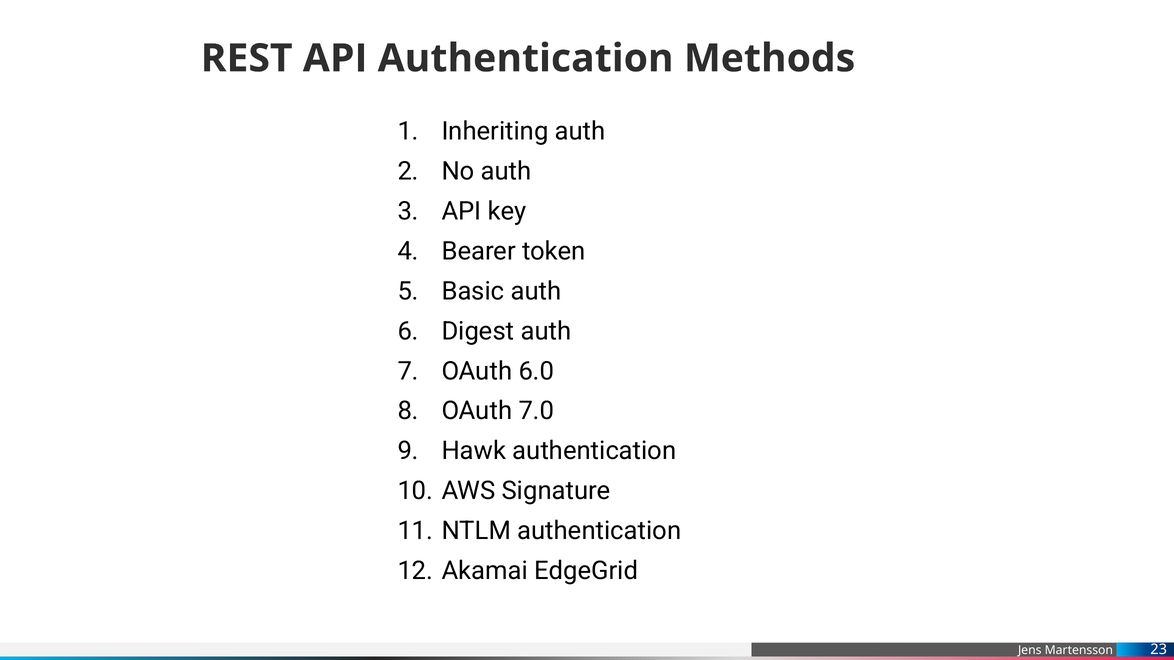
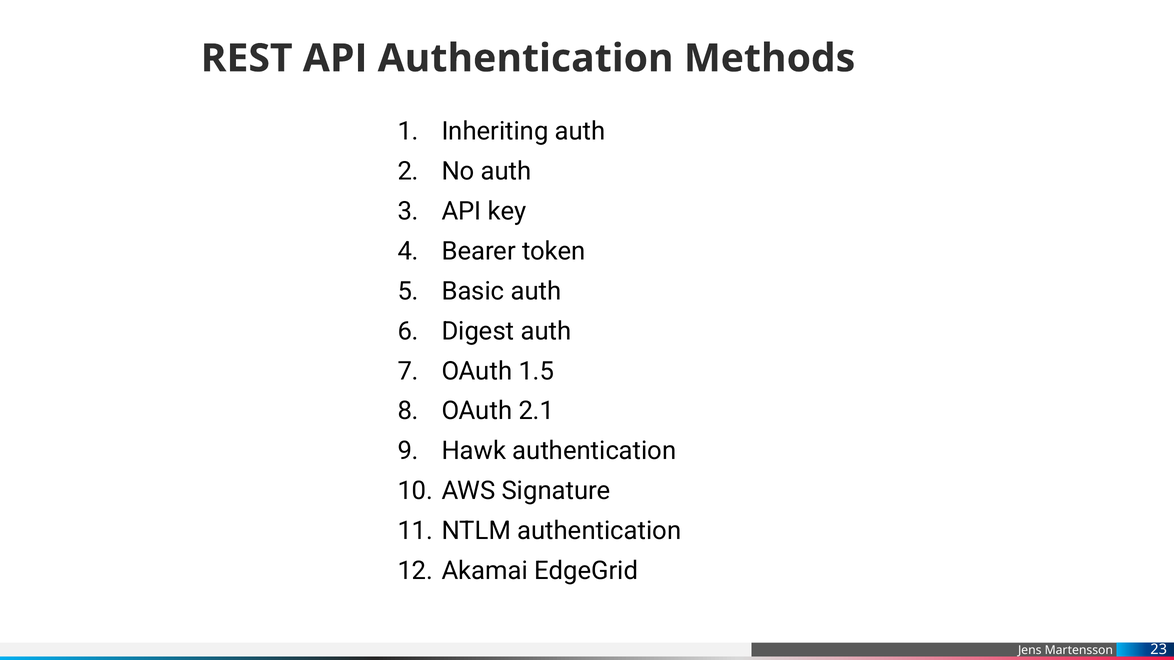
6.0: 6.0 -> 1.5 (536, 371)
7.0: 7.0 -> 2.1 (536, 411)
